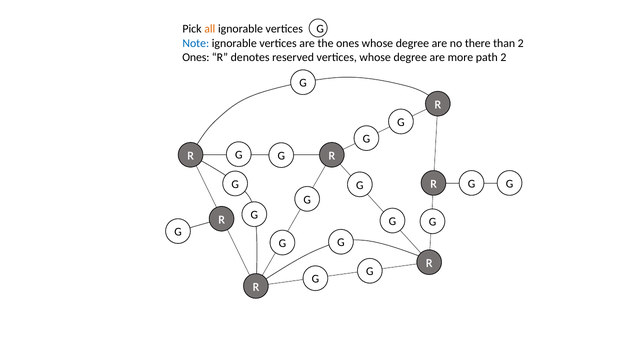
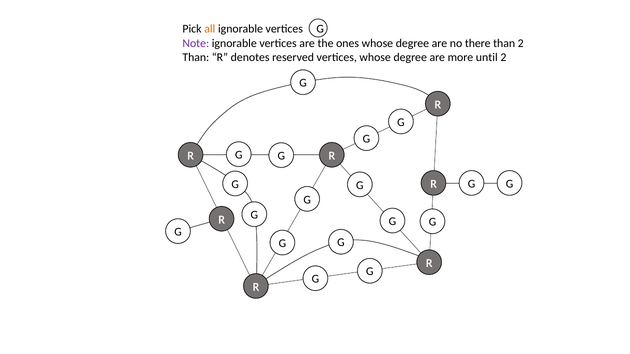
Note colour: blue -> purple (196, 43)
Ones: Ones -> Than (196, 57)
path: path -> until (487, 57)
